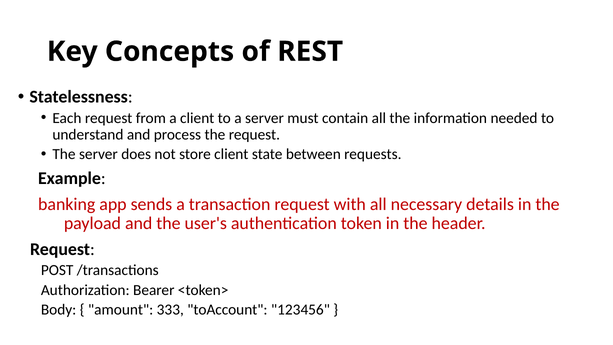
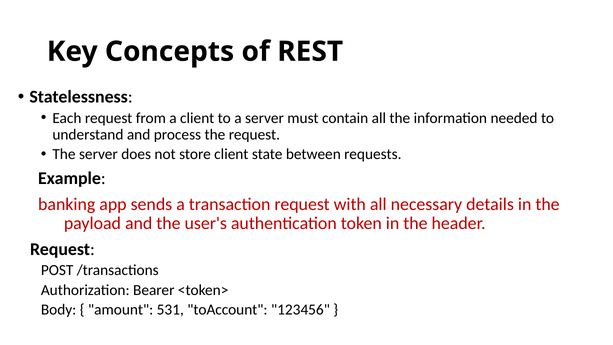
333: 333 -> 531 (170, 310)
